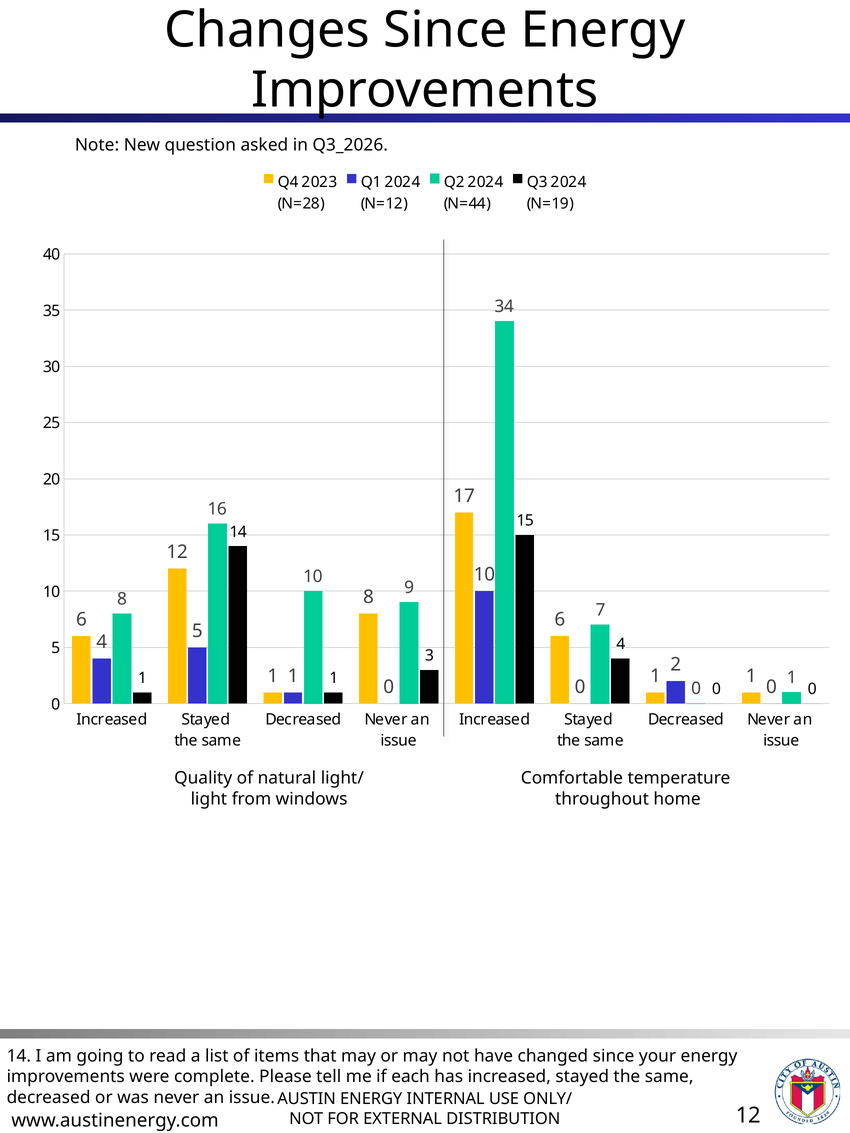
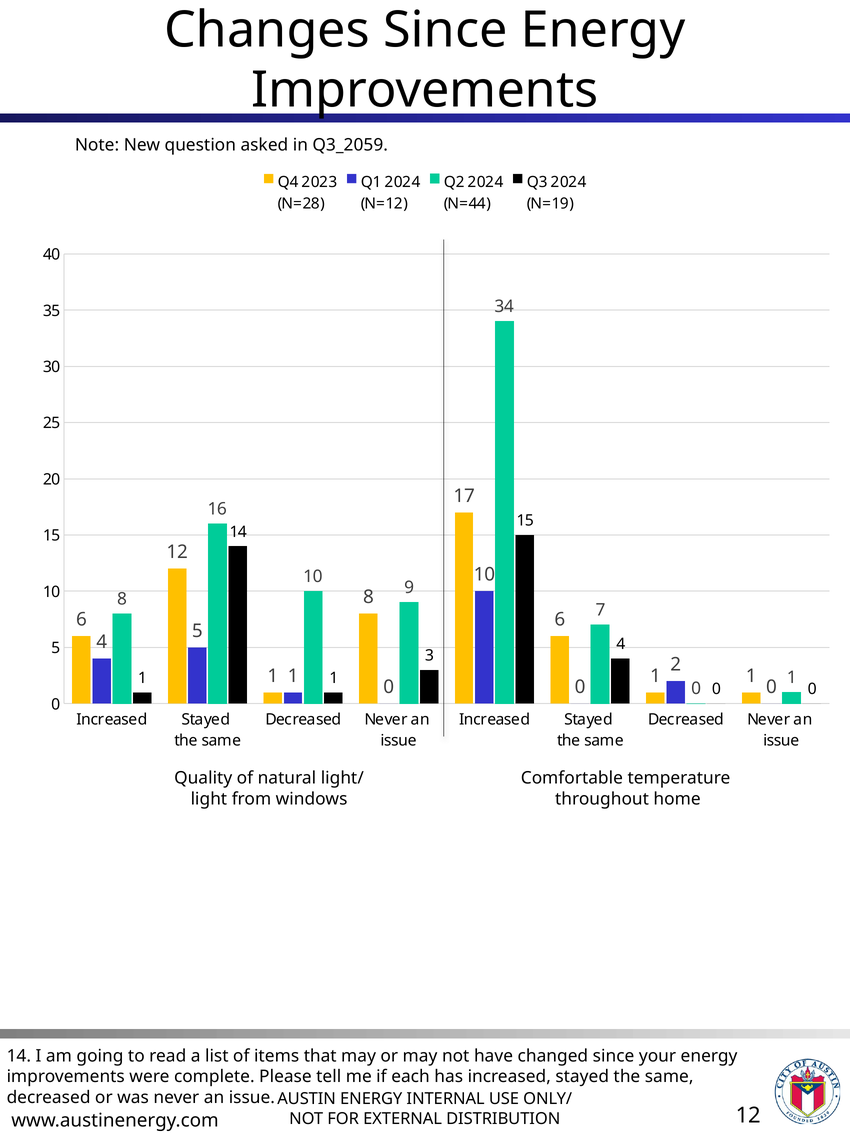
Q3_2026: Q3_2026 -> Q3_2059 (350, 145)
